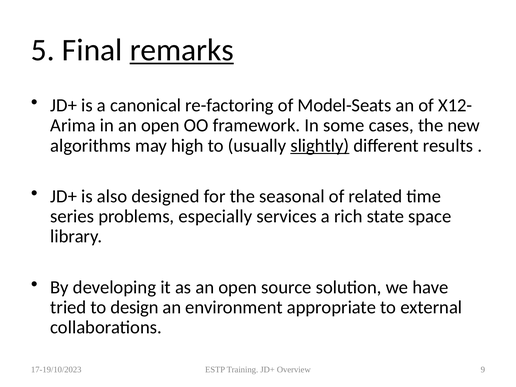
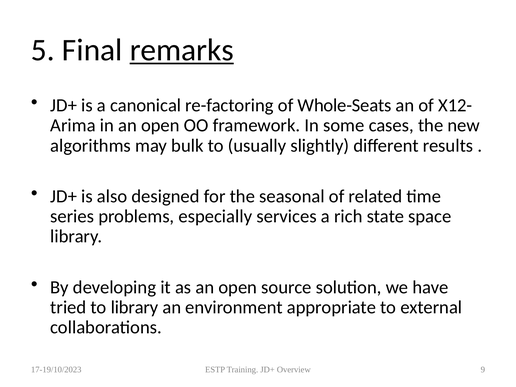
Model-Seats: Model-Seats -> Whole-Seats (345, 105)
high: high -> bulk (187, 146)
slightly underline: present -> none (320, 146)
to design: design -> library (135, 307)
